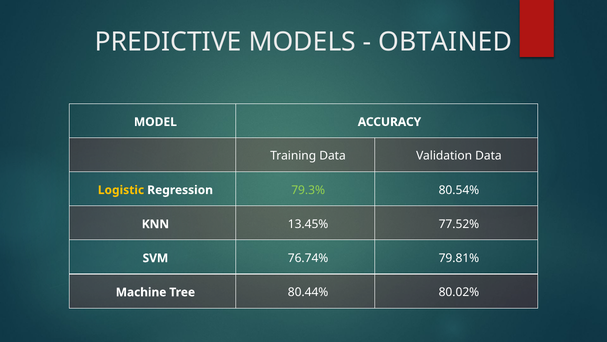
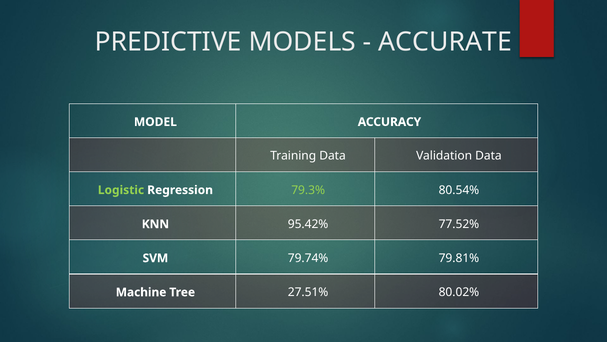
OBTAINED: OBTAINED -> ACCURATE (445, 42)
Logistic colour: yellow -> light green (121, 190)
13.45%: 13.45% -> 95.42% (308, 224)
76.74%: 76.74% -> 79.74% (308, 258)
80.44%: 80.44% -> 27.51% (308, 292)
